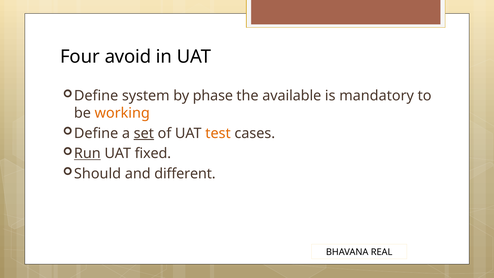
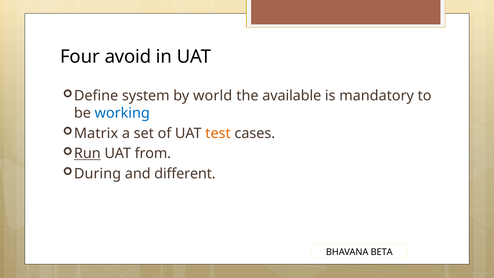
phase: phase -> world (213, 96)
working colour: orange -> blue (122, 113)
Define: Define -> Matrix (96, 133)
set underline: present -> none (144, 133)
fixed: fixed -> from (153, 153)
Should: Should -> During (98, 174)
REAL: REAL -> BETA (382, 252)
